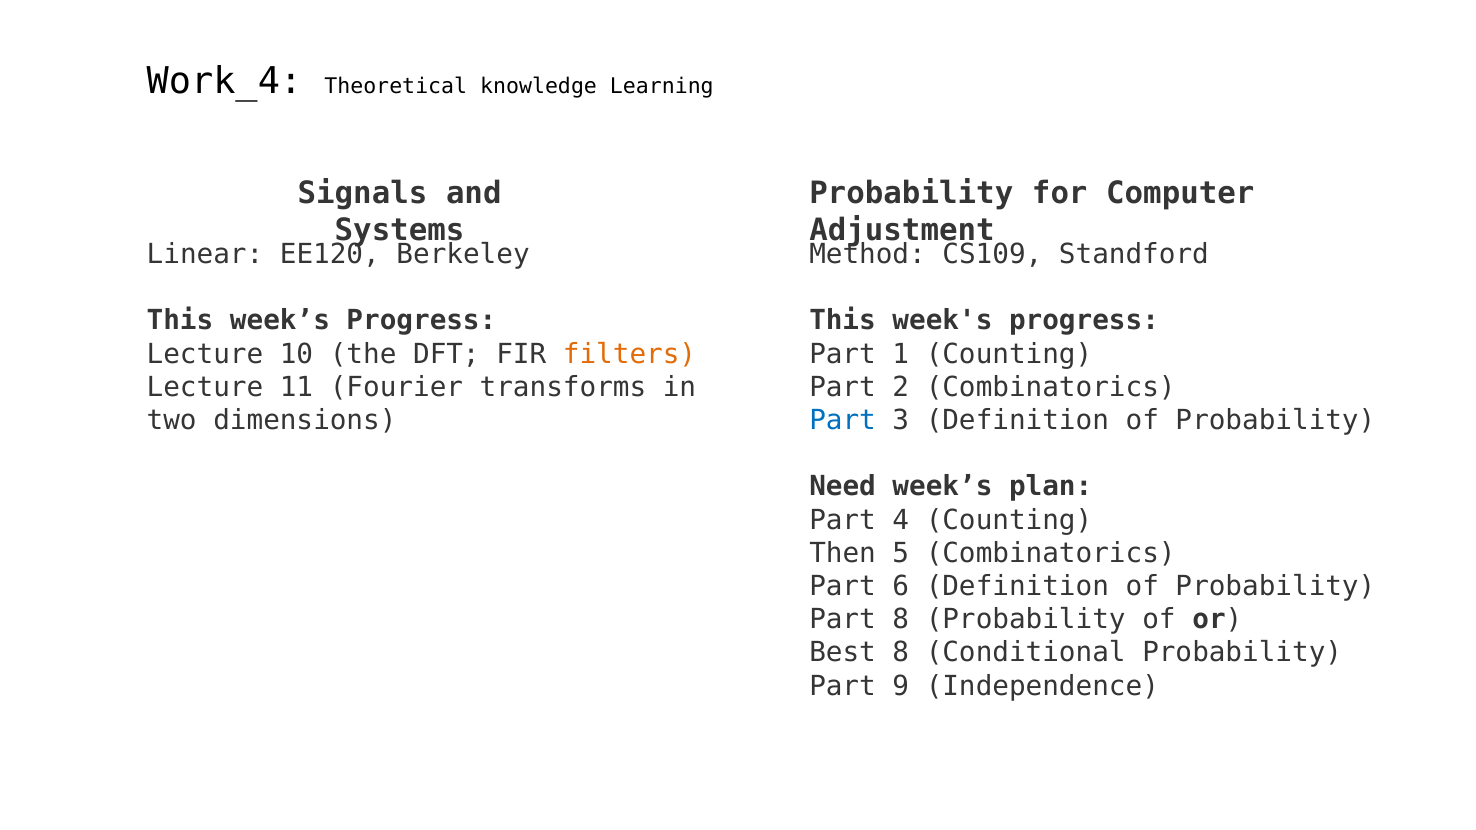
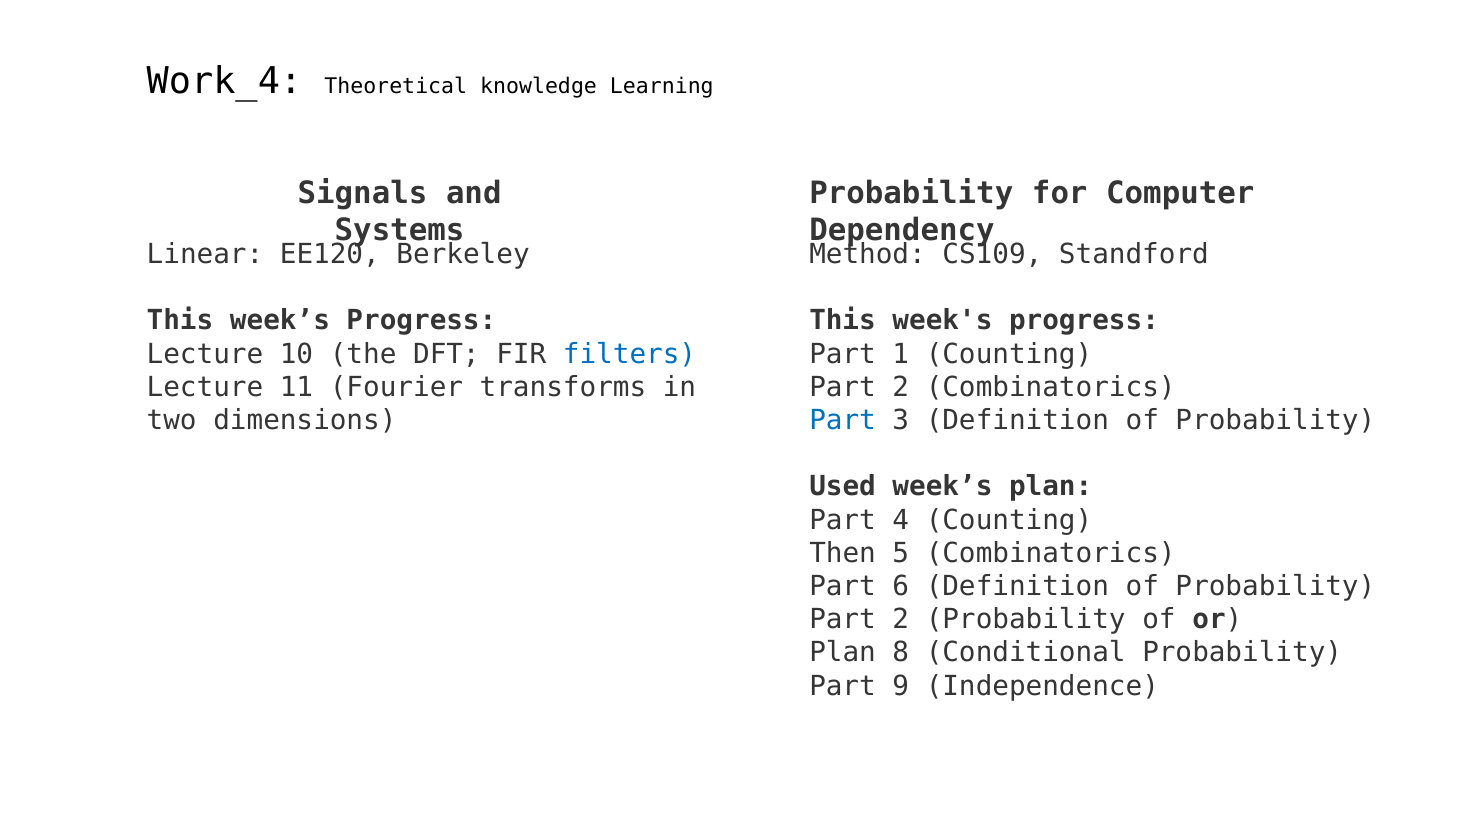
Adjustment: Adjustment -> Dependency (902, 231)
filters colour: orange -> blue (630, 354)
Need: Need -> Used (843, 487)
8: 8 -> 2 (901, 620)
Best: Best -> Plan (843, 653)
